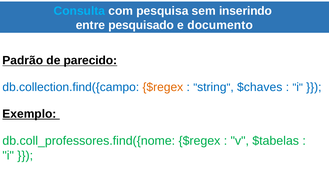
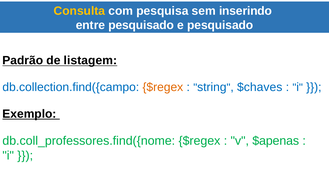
Consulta colour: light blue -> yellow (79, 11)
e documento: documento -> pesquisado (220, 25)
parecido: parecido -> listagem (90, 60)
$tabelas: $tabelas -> $apenas (276, 141)
